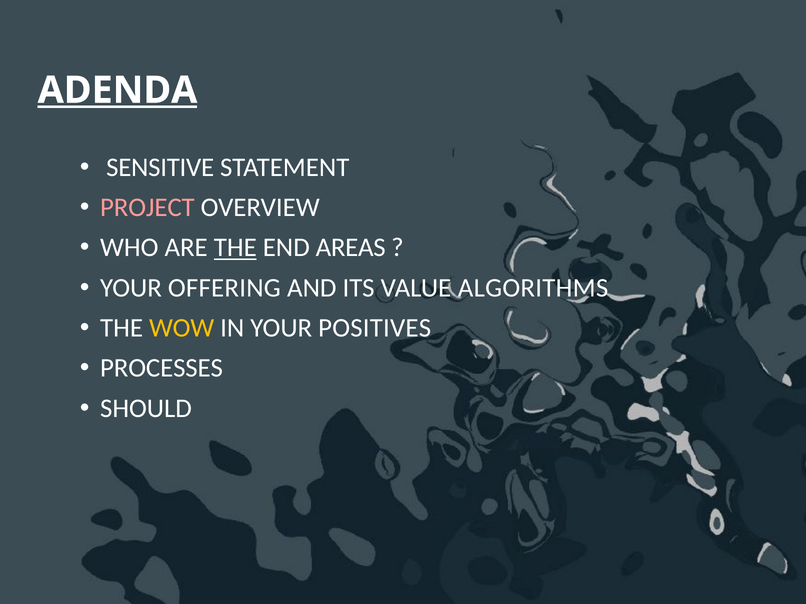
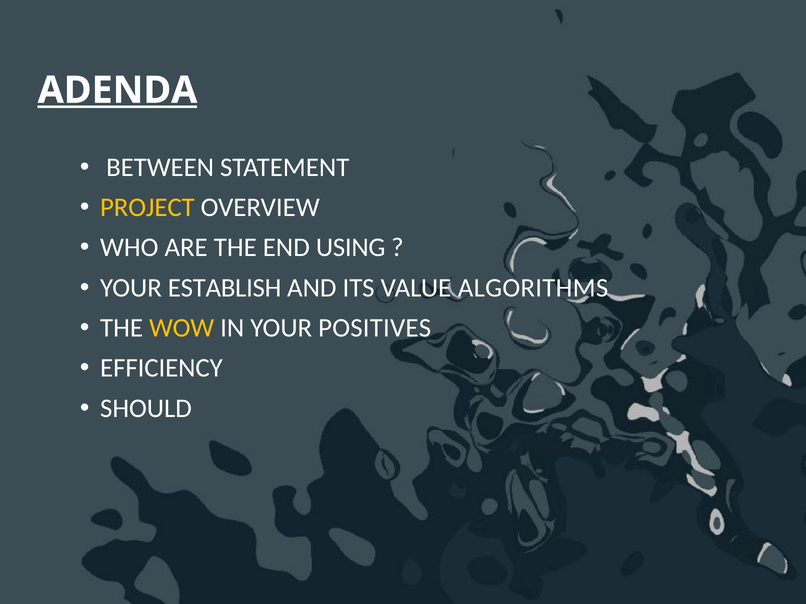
SENSITIVE: SENSITIVE -> BETWEEN (160, 167)
PROJECT colour: pink -> yellow (147, 208)
THE underline: present -> none (235, 248)
AREAS: AREAS -> USING (351, 248)
OFFERING: OFFERING -> ESTABLISH (225, 288)
PROCESSES: PROCESSES -> EFFICIENCY (161, 368)
